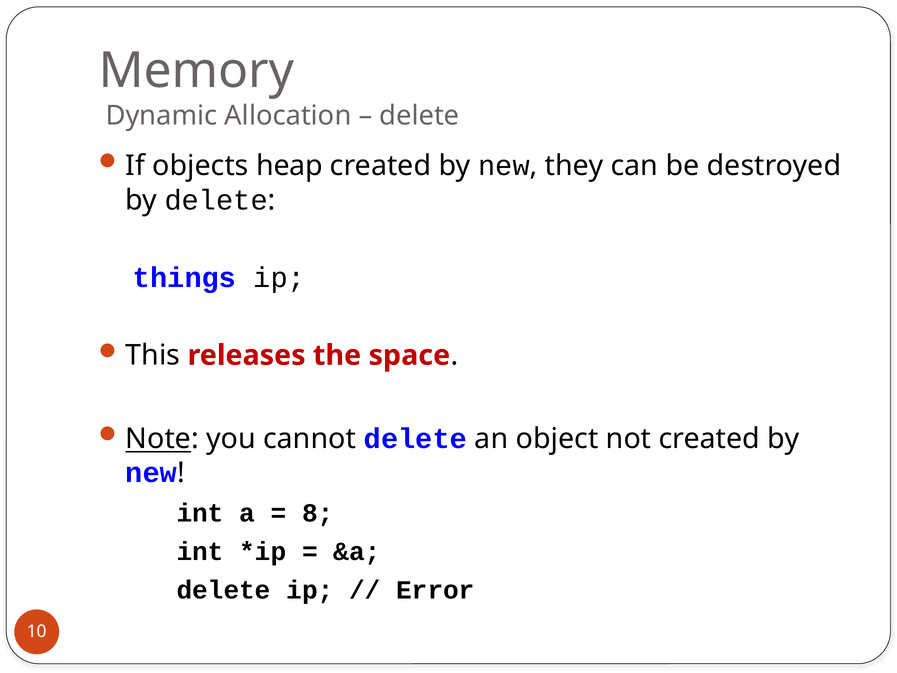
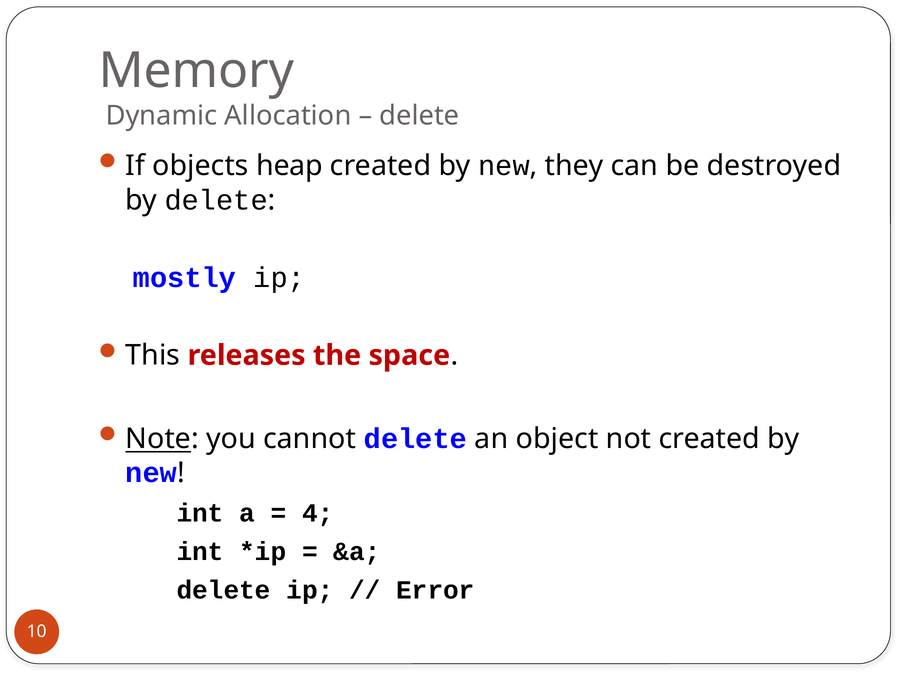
things: things -> mostly (185, 278)
8: 8 -> 4 (318, 513)
